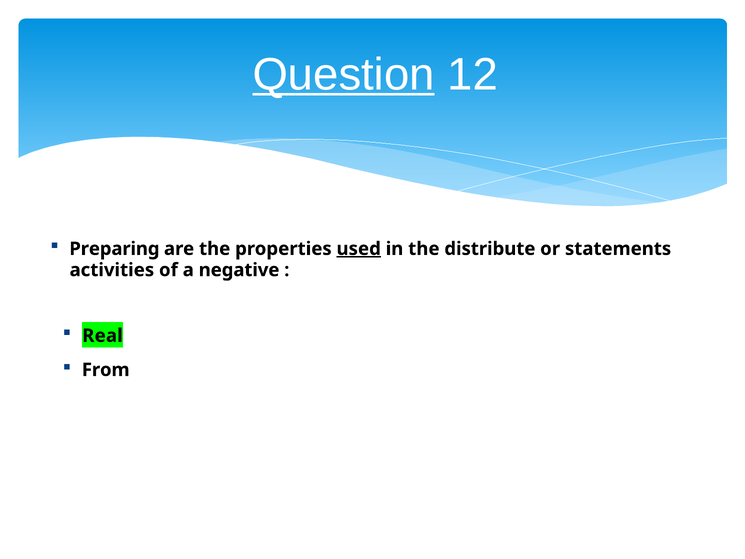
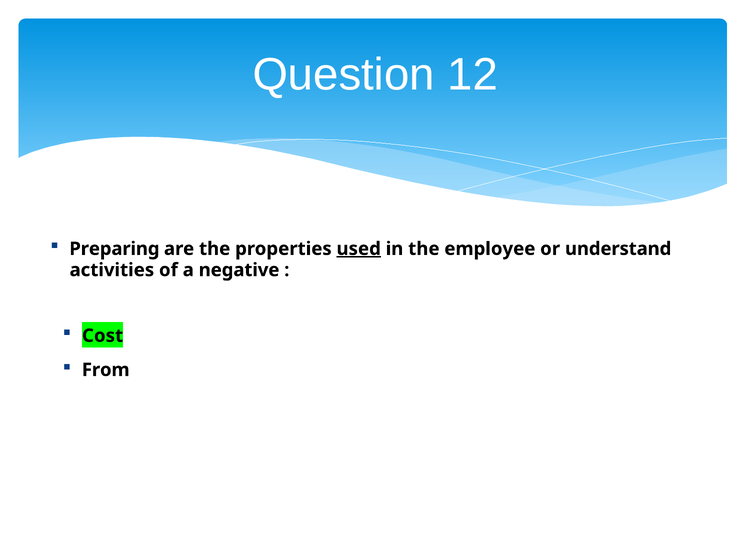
Question underline: present -> none (344, 75)
distribute: distribute -> employee (490, 249)
statements: statements -> understand (618, 249)
Real: Real -> Cost (103, 336)
